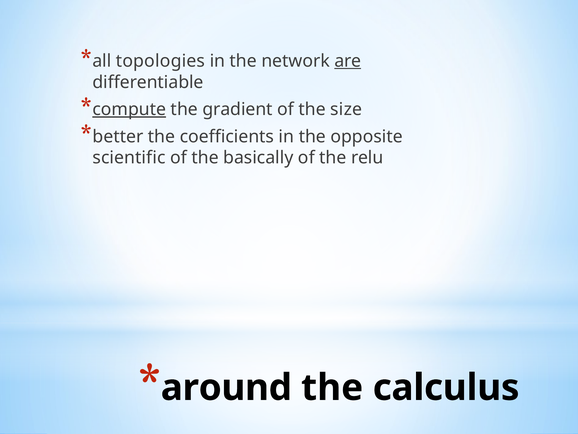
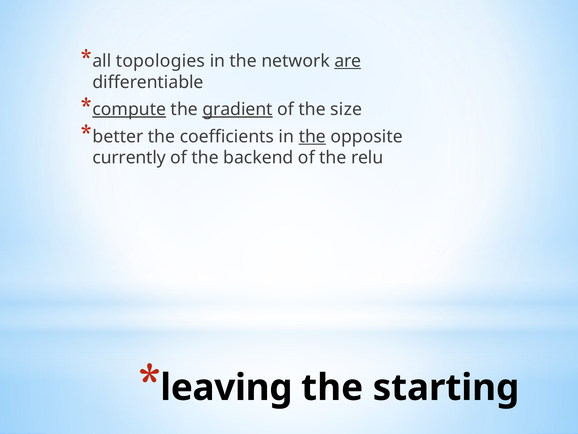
gradient underline: none -> present (238, 109)
the underline: none -> present (312, 136)
scientific: scientific -> currently (129, 158)
basically: basically -> backend (258, 158)
around: around -> leaving (226, 387)
calculus: calculus -> starting (446, 387)
